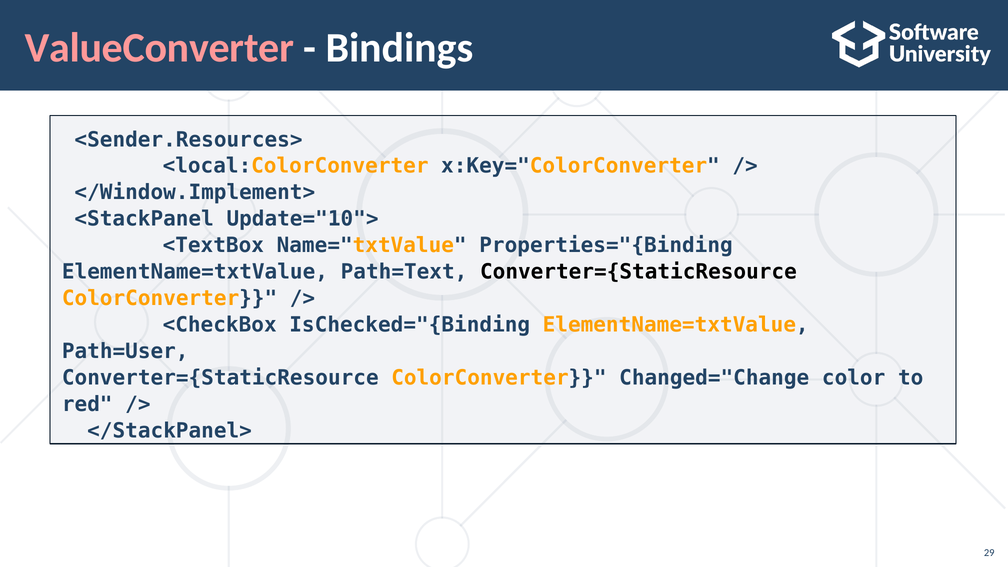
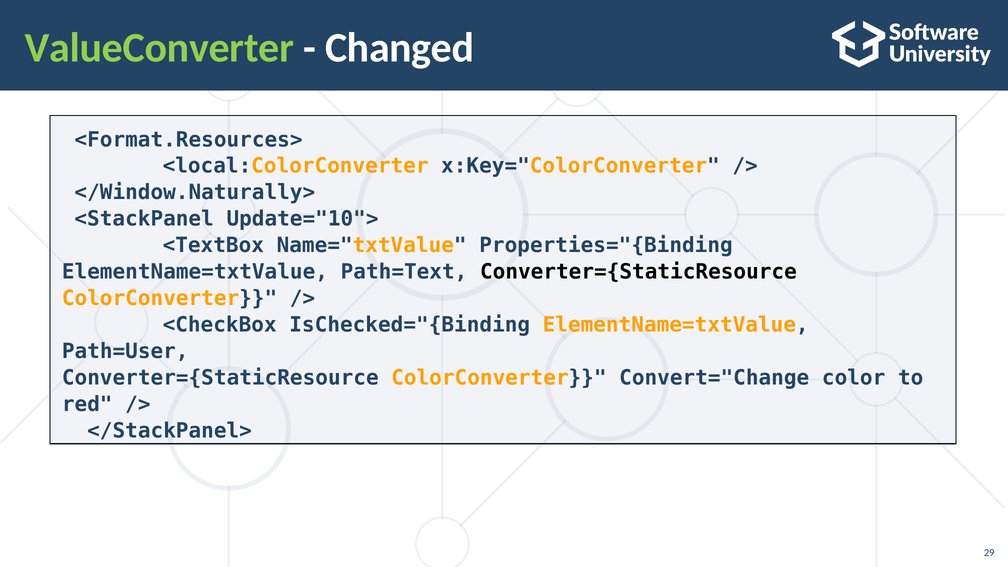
ValueConverter colour: pink -> light green (159, 48)
Bindings: Bindings -> Changed (400, 48)
<Sender.Resources>: <Sender.Resources> -> <Format.Resources> (189, 140)
</Window.Implement>: </Window.Implement> -> </Window.Naturally> (195, 193)
Changed="Change: Changed="Change -> Convert="Change (714, 378)
